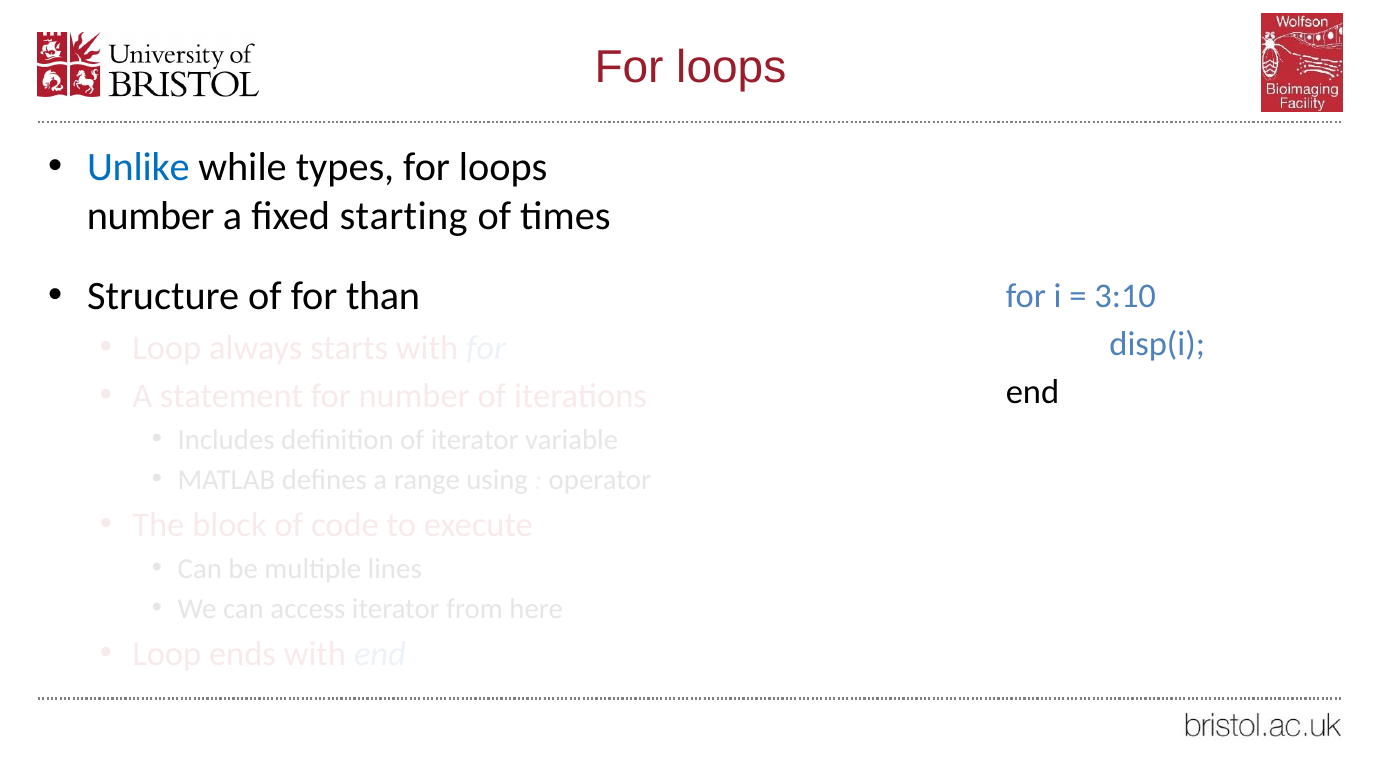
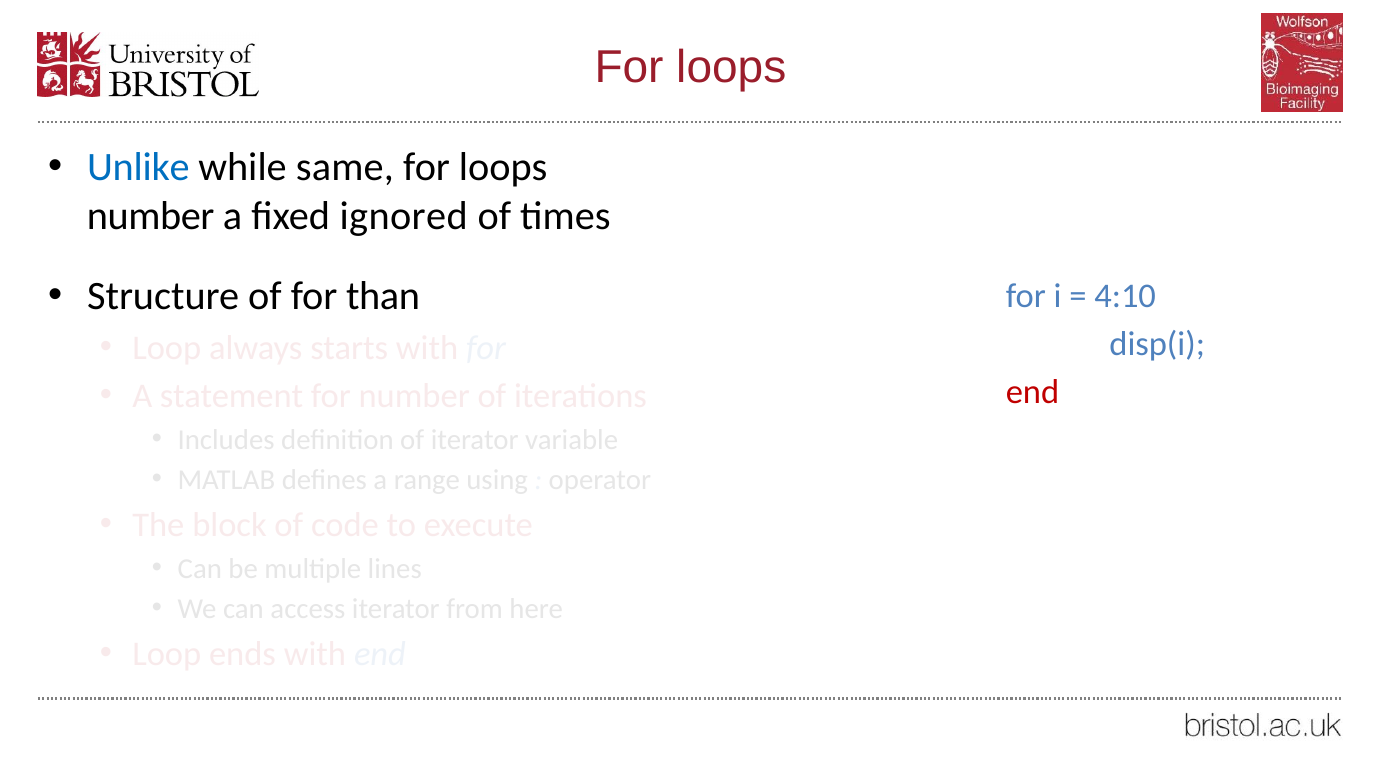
types: types -> same (345, 168)
starting: starting -> ignored (404, 216)
3:10: 3:10 -> 4:10 (1125, 296)
end colour: black -> red (1033, 392)
